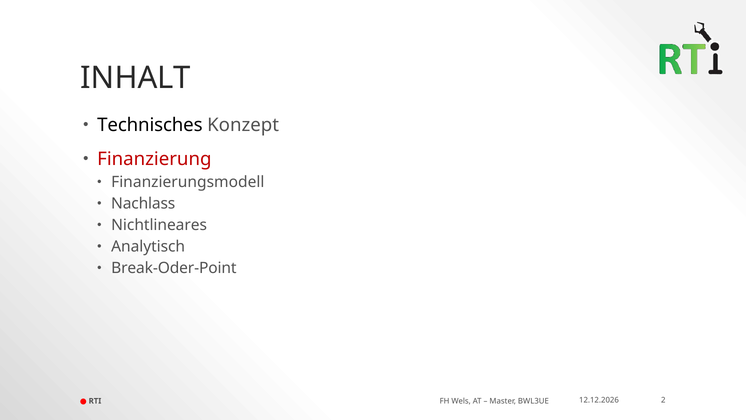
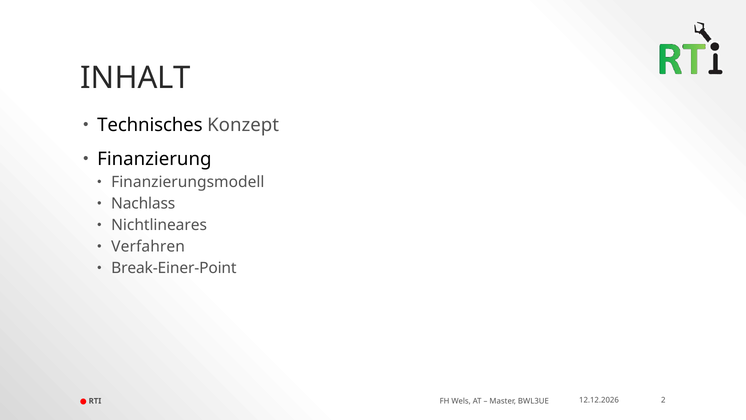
Finanzierung colour: red -> black (154, 159)
Analytisch: Analytisch -> Verfahren (148, 246)
Break-Oder-Point: Break-Oder-Point -> Break-Einer-Point (174, 268)
